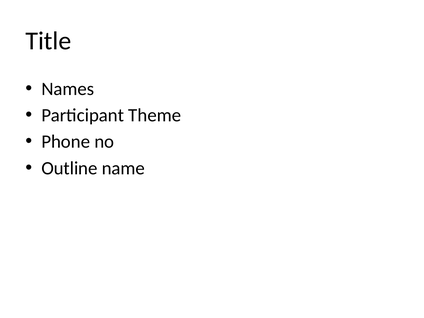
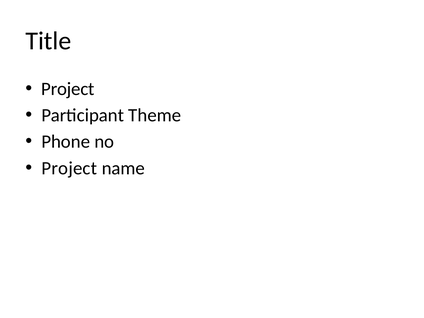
Names: Names -> Project (68, 89)
Outline: Outline -> Project (69, 168)
